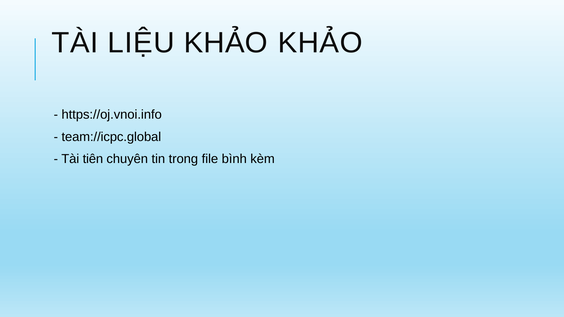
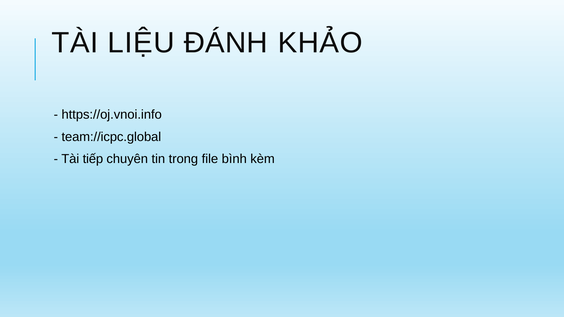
LIỆU KHẢO: KHẢO -> ĐÁNH (226, 43)
tiên: tiên -> tiếp (93, 159)
